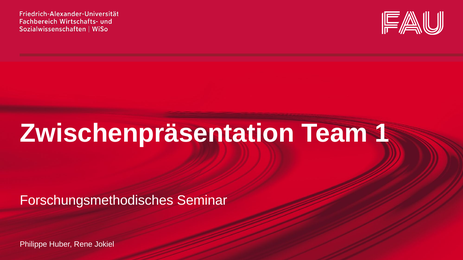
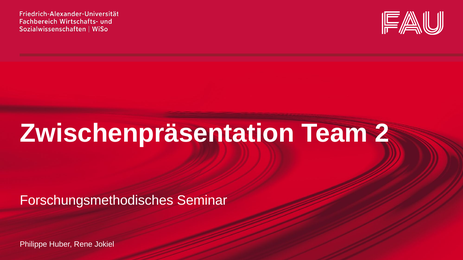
1: 1 -> 2 (382, 134)
